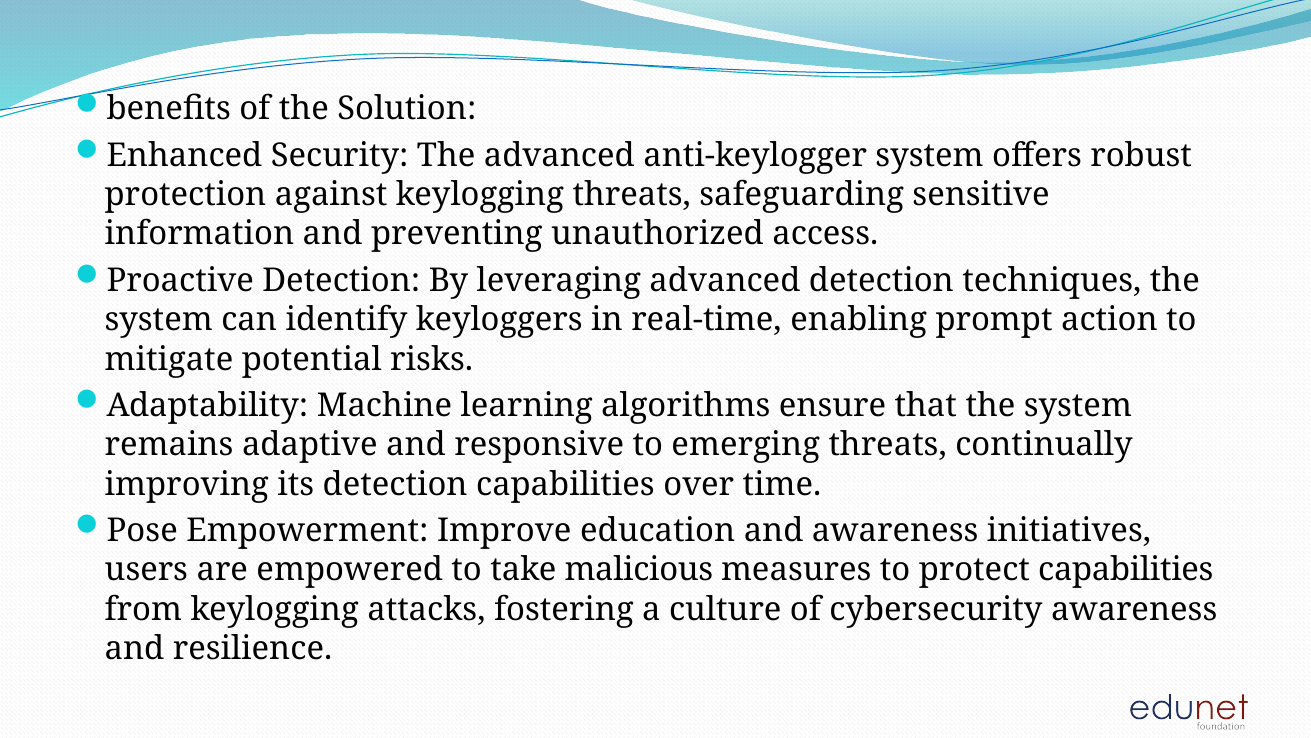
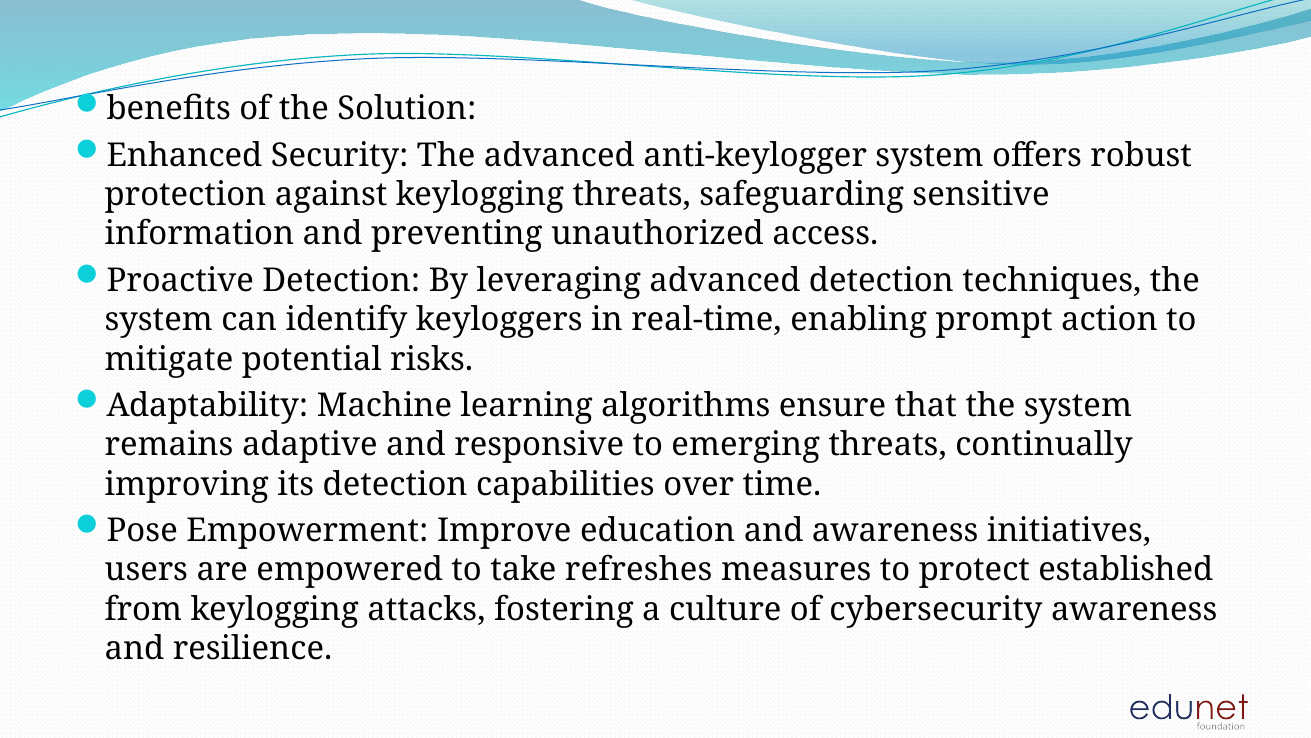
malicious: malicious -> refreshes (639, 570)
protect capabilities: capabilities -> established (1126, 570)
